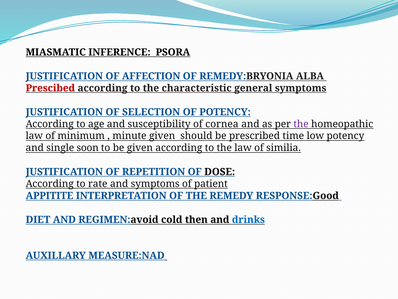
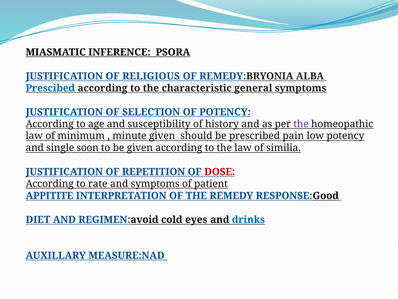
AFFECTION: AFFECTION -> RELIGIOUS (151, 76)
Prescibed colour: red -> blue (50, 88)
cornea: cornea -> history (222, 124)
time: time -> pain (293, 136)
DOSE colour: black -> red (220, 172)
then: then -> eyes (196, 219)
